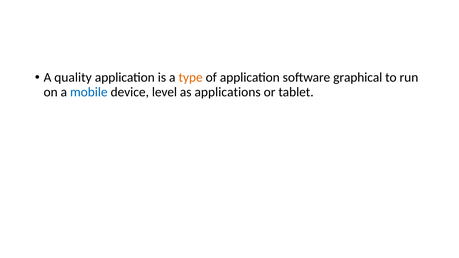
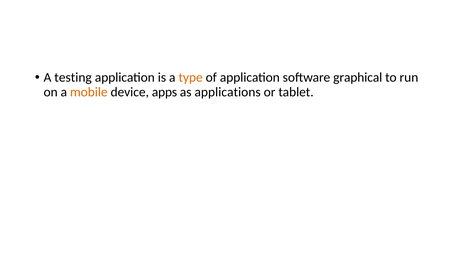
quality: quality -> testing (73, 78)
mobile colour: blue -> orange (89, 92)
level: level -> apps (164, 92)
